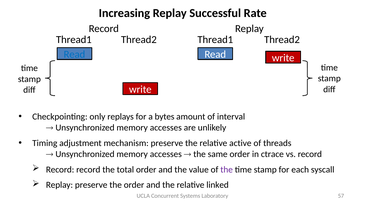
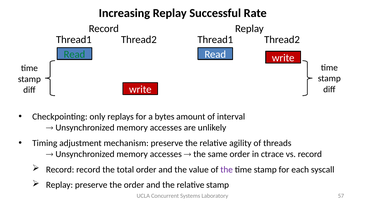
Read colour: blue -> green (74, 54)
active: active -> agility (240, 143)
relative linked: linked -> stamp (218, 185)
